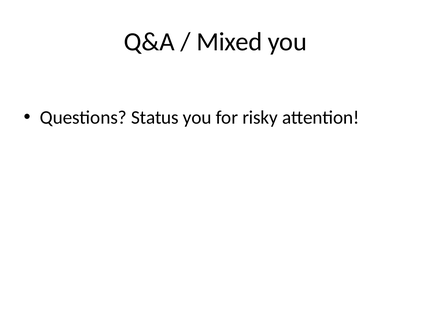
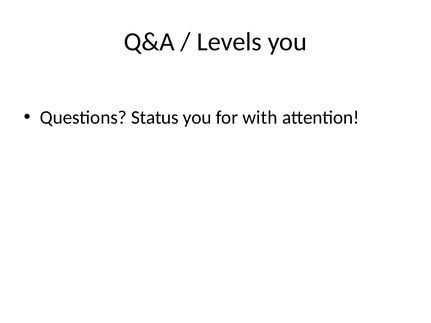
Mixed: Mixed -> Levels (229, 42)
risky: risky -> with (260, 118)
